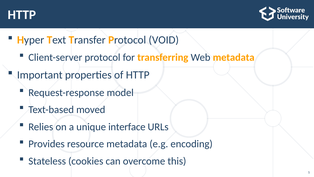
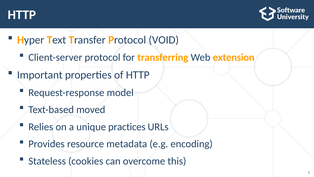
Web metadata: metadata -> extension (234, 57)
interface: interface -> practices (127, 127)
